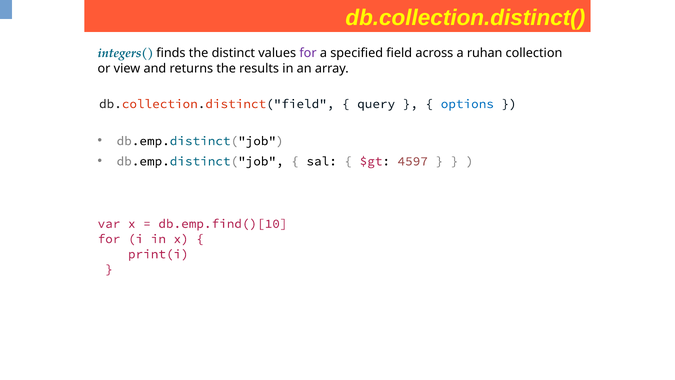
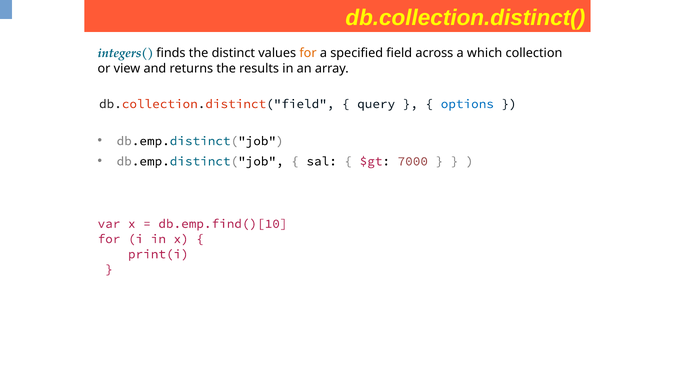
for colour: purple -> orange (308, 53)
ruhan: ruhan -> which (485, 53)
4597: 4597 -> 7000 (413, 161)
